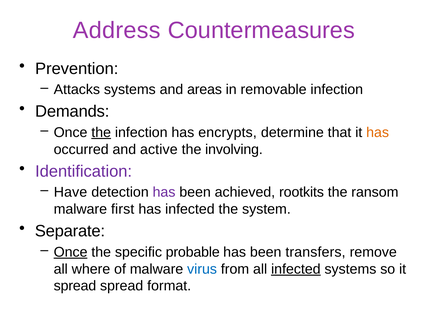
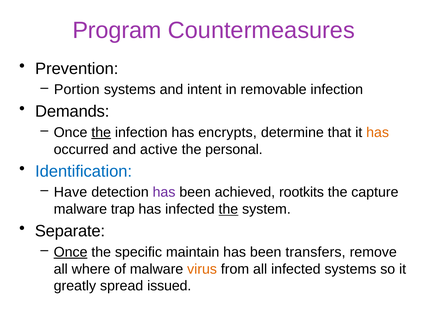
Address: Address -> Program (117, 31)
Attacks: Attacks -> Portion (77, 90)
areas: areas -> intent (204, 90)
involving: involving -> personal (234, 149)
Identification colour: purple -> blue (84, 171)
ransom: ransom -> capture (375, 192)
first: first -> trap (123, 209)
the underline: none -> present (228, 209)
probable: probable -> maintain (193, 252)
virus colour: blue -> orange (202, 269)
infected underline: present -> none (296, 269)
spread: spread -> greatly (75, 286)
format: format -> issued (169, 286)
